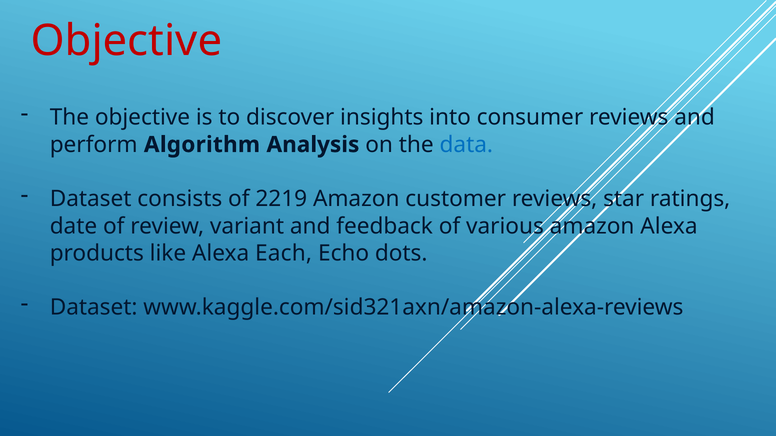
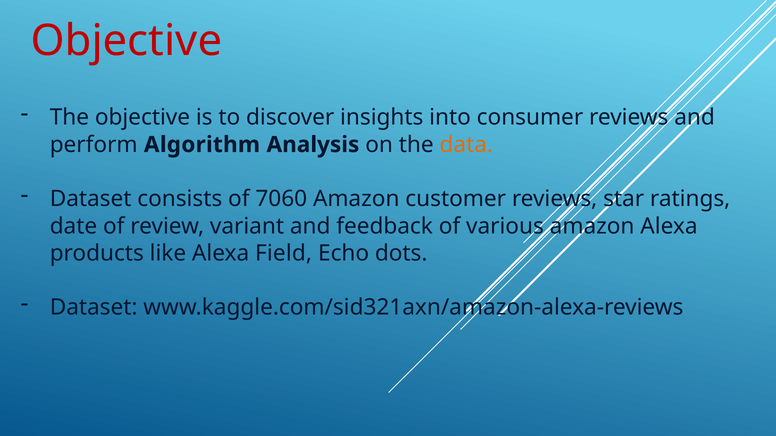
data colour: blue -> orange (466, 145)
2219: 2219 -> 7060 (281, 199)
Each: Each -> Field (284, 254)
